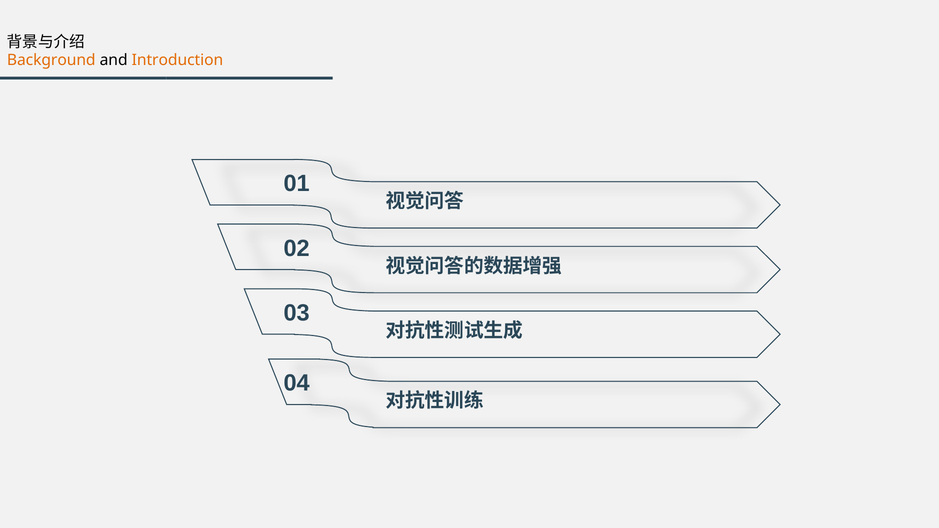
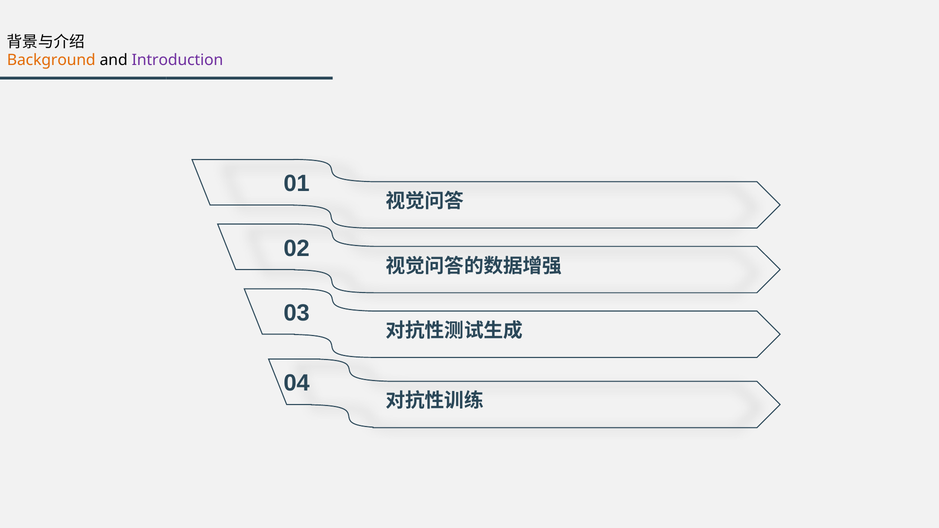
Introduction colour: orange -> purple (177, 60)
